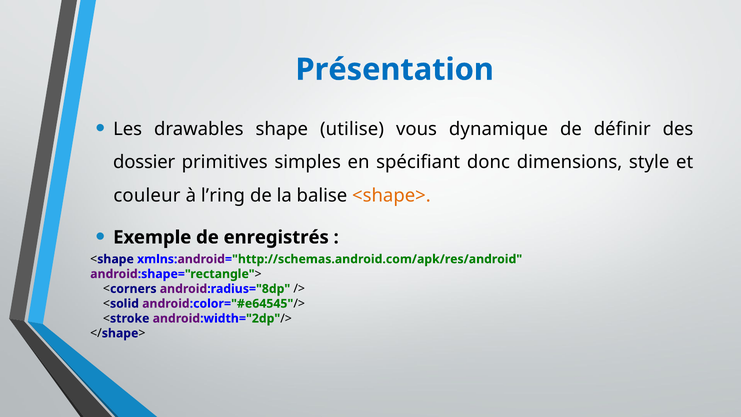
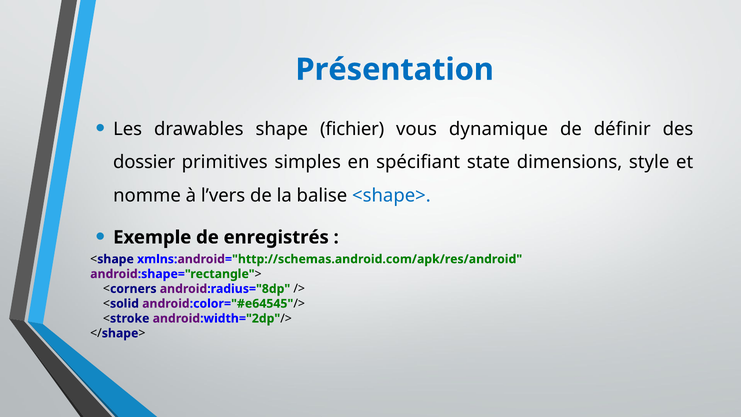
utilise: utilise -> fichier (352, 129)
donc: donc -> state (488, 162)
couleur: couleur -> nomme (147, 196)
l’ring: l’ring -> l’vers (223, 196)
<shape> colour: orange -> blue (391, 196)
